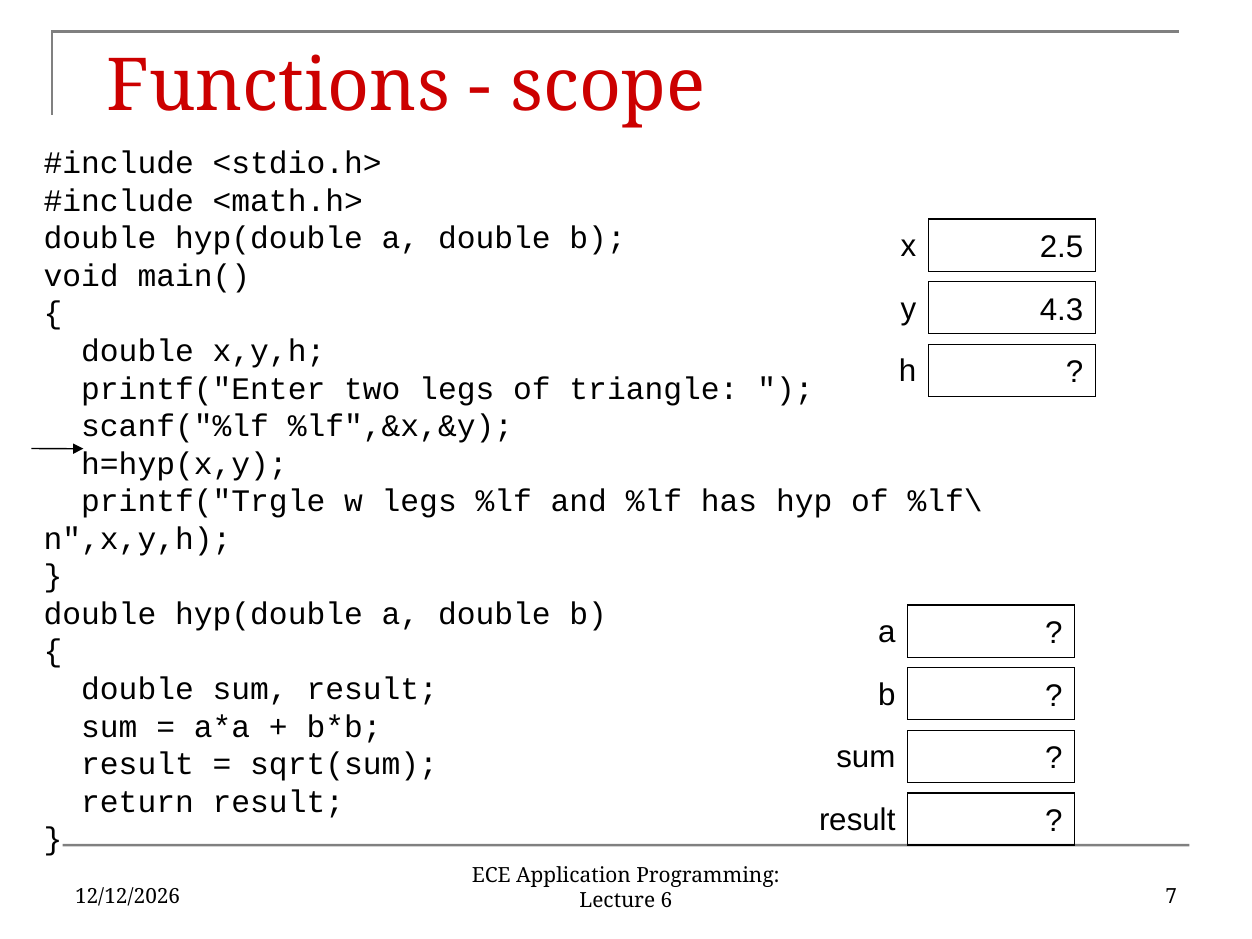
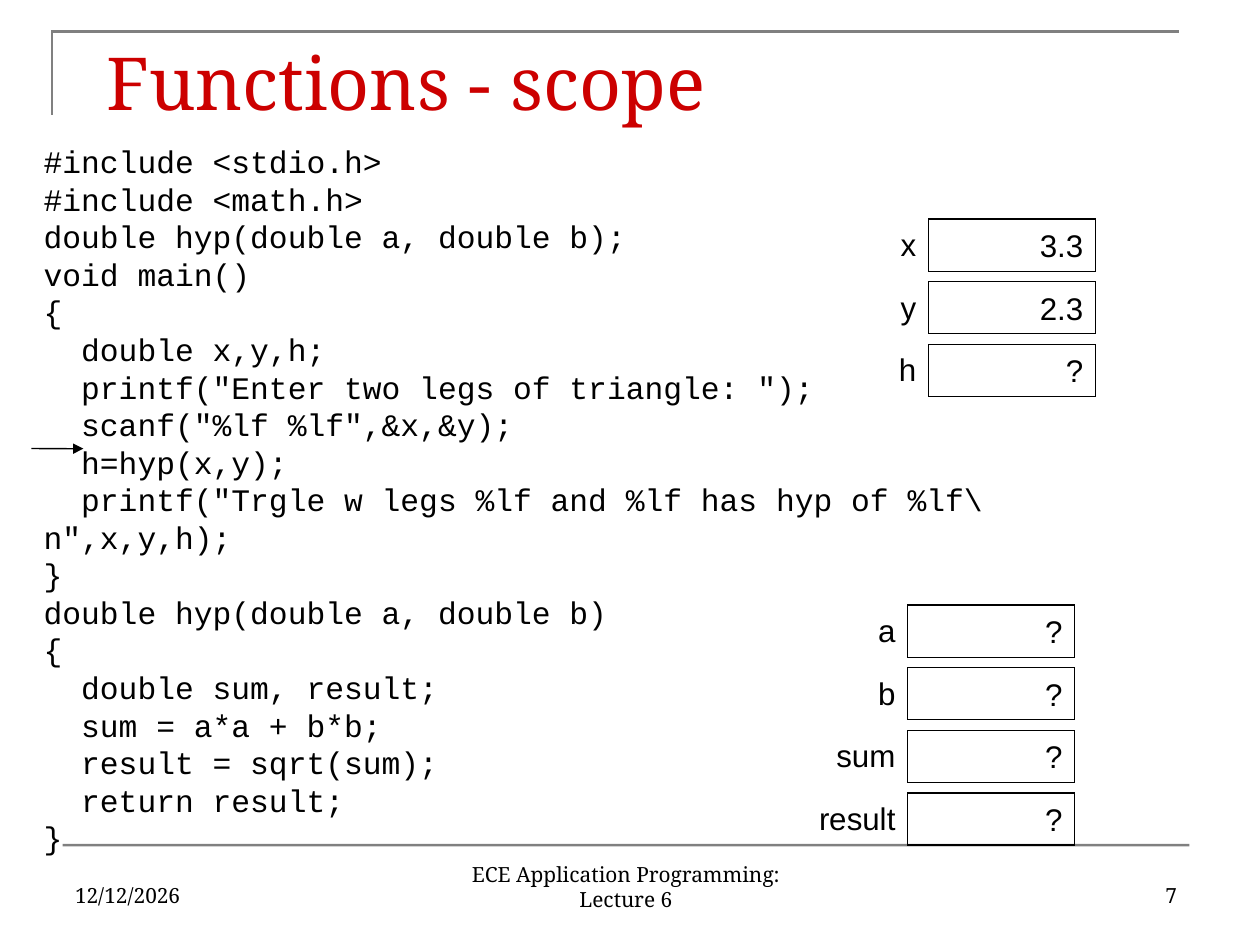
2.5: 2.5 -> 3.3 (1061, 247)
4.3: 4.3 -> 2.3 (1061, 310)
